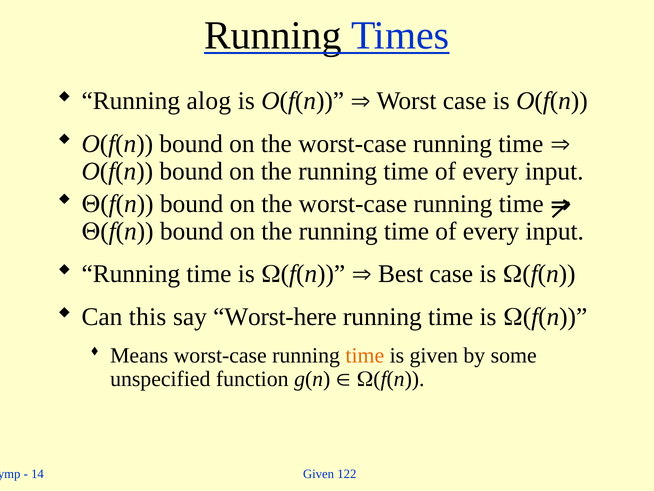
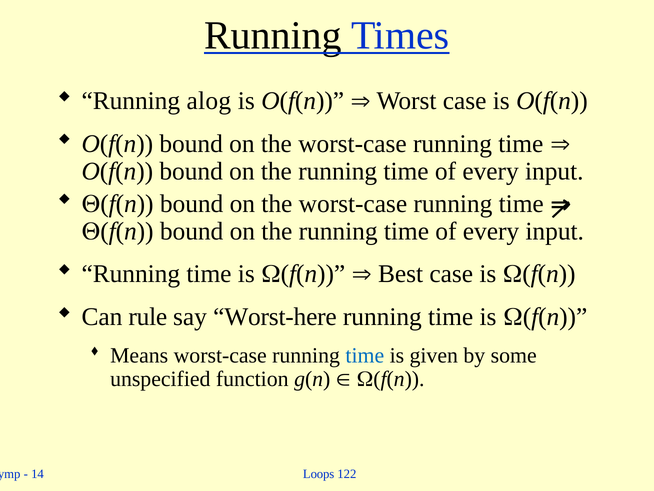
this: this -> rule (148, 317)
time colour: orange -> blue (365, 355)
Given: Given -> Loops (319, 474)
